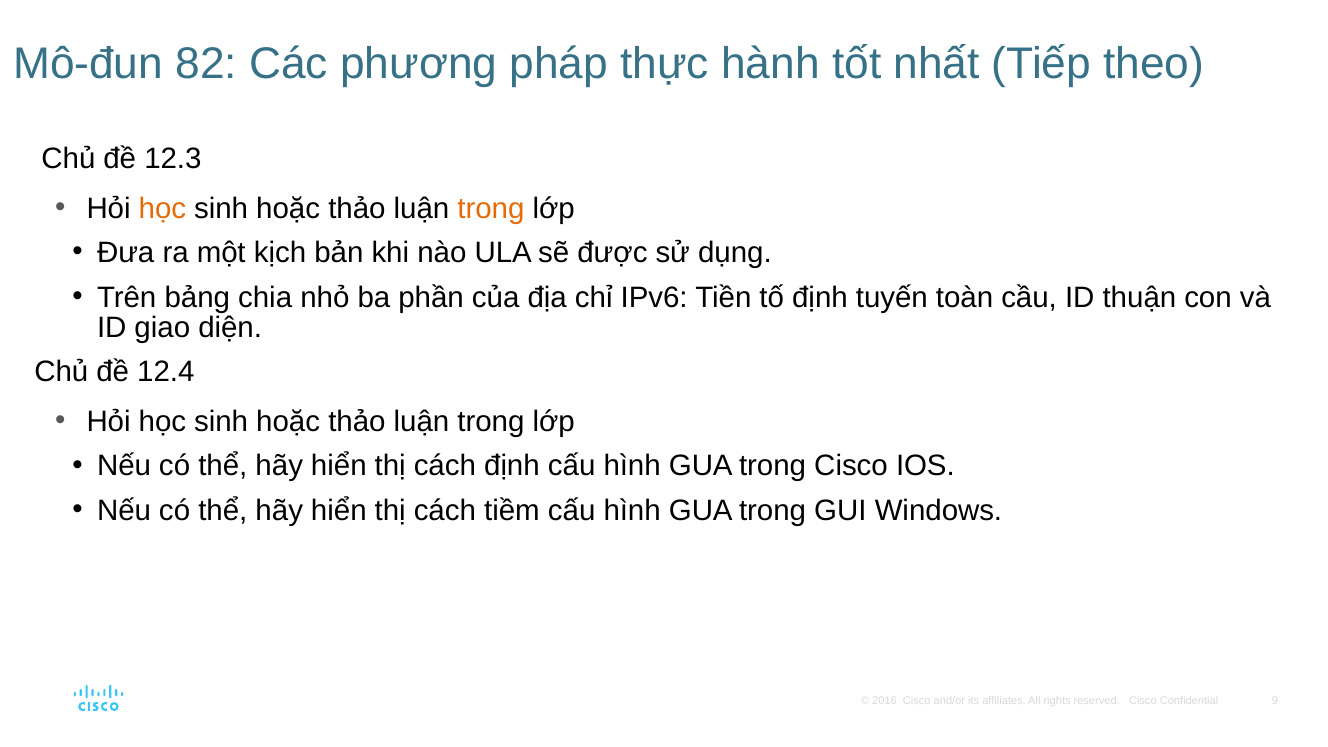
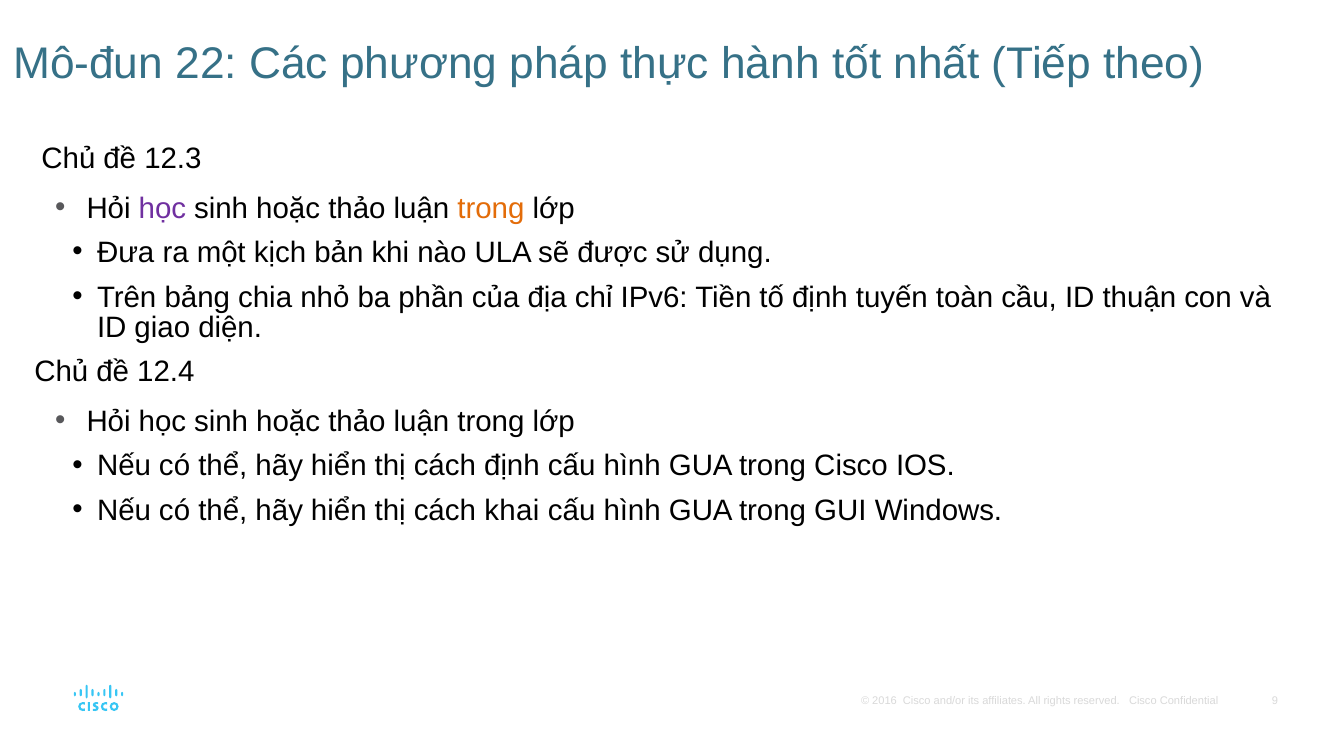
82: 82 -> 22 (206, 64)
học colour: orange -> purple (162, 208)
tiềm: tiềm -> khai (512, 511)
